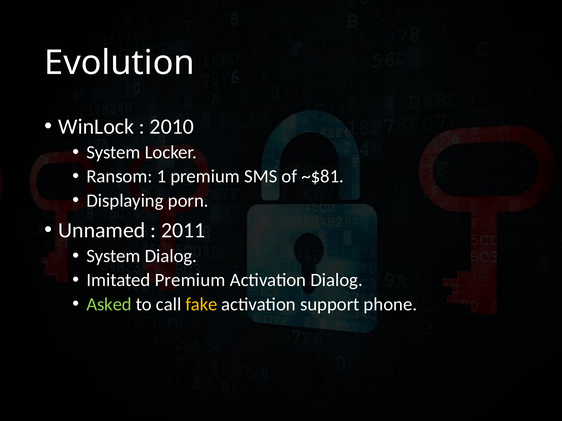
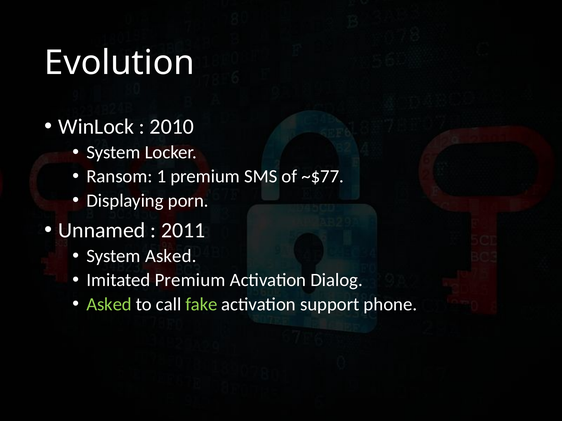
~$81: ~$81 -> ~$77 (323, 177)
System Dialog: Dialog -> Asked (171, 256)
fake colour: yellow -> light green (201, 305)
